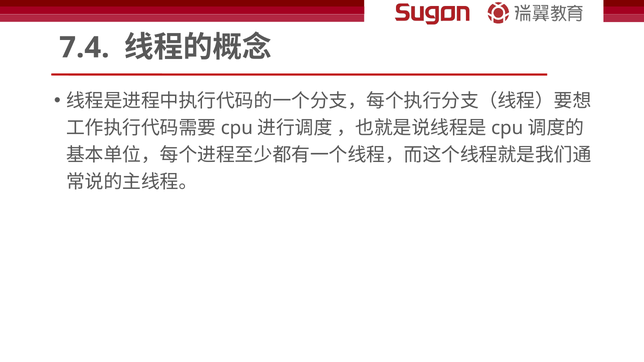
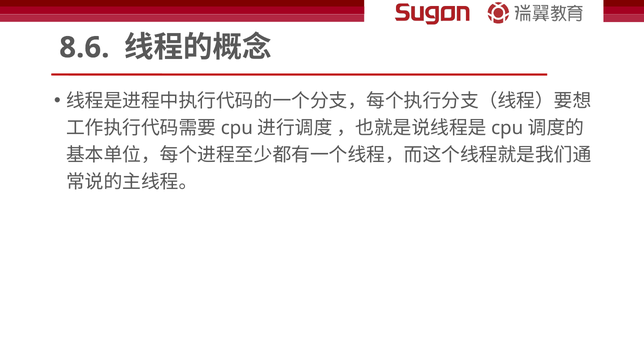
7.4: 7.4 -> 8.6 (84, 48)
